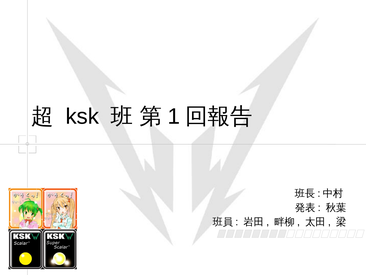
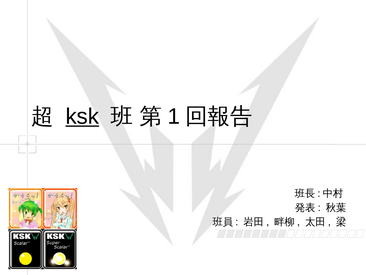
ksk underline: none -> present (82, 116)
